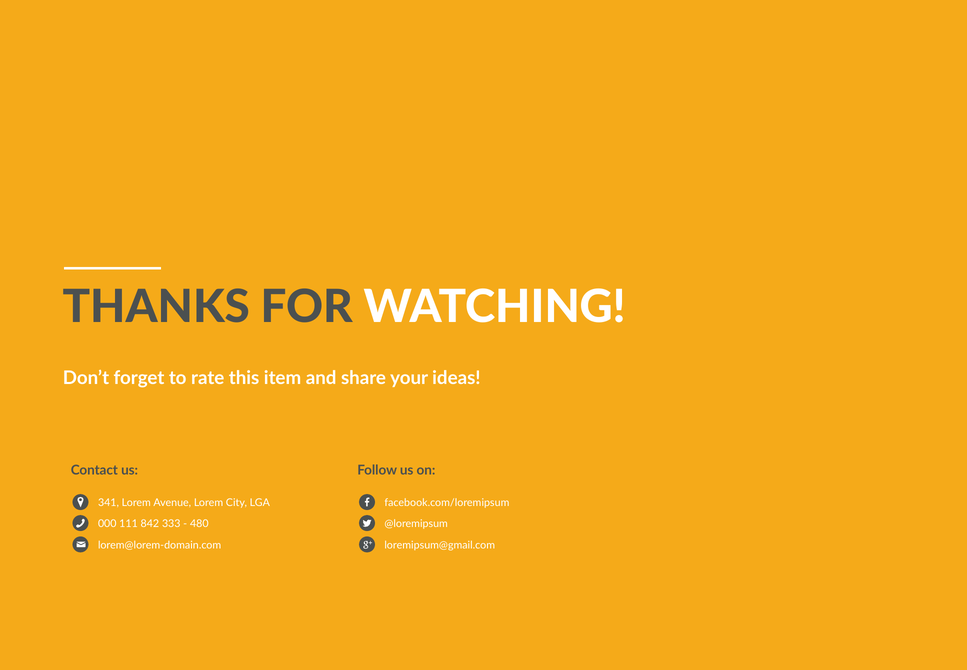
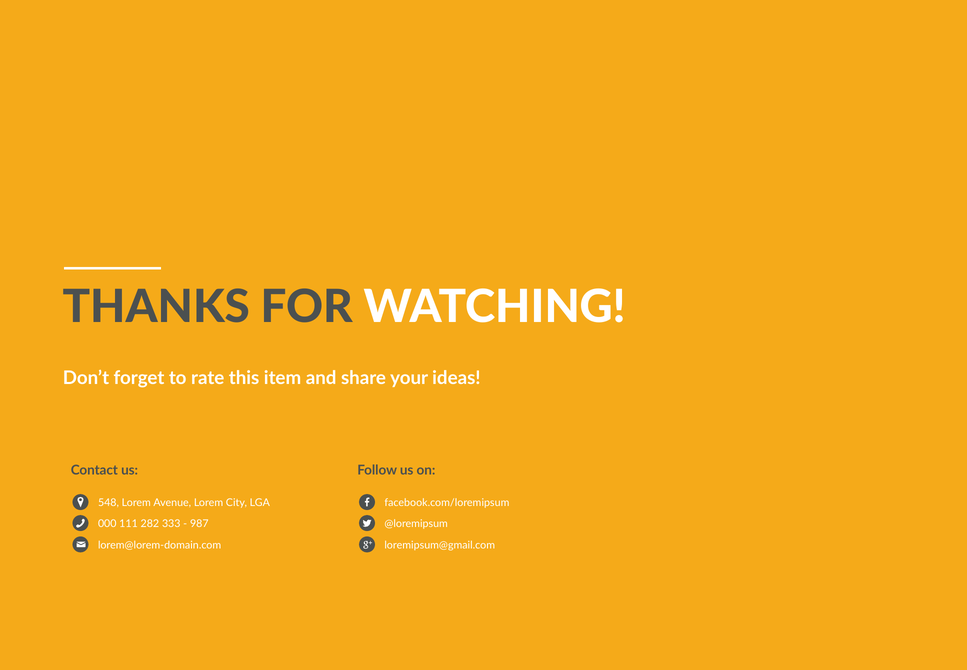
341: 341 -> 548 (108, 502)
842: 842 -> 282 (150, 523)
480: 480 -> 987 (199, 523)
